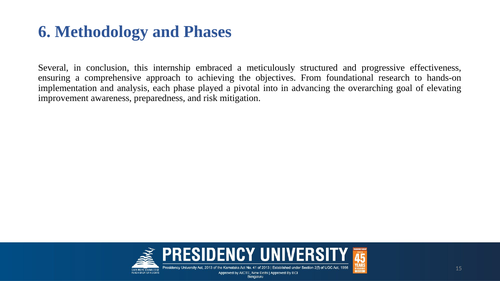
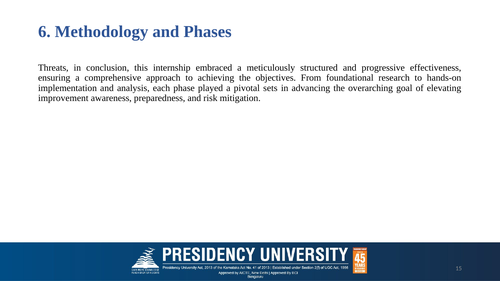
Several: Several -> Threats (53, 68)
into: into -> sets (270, 88)
